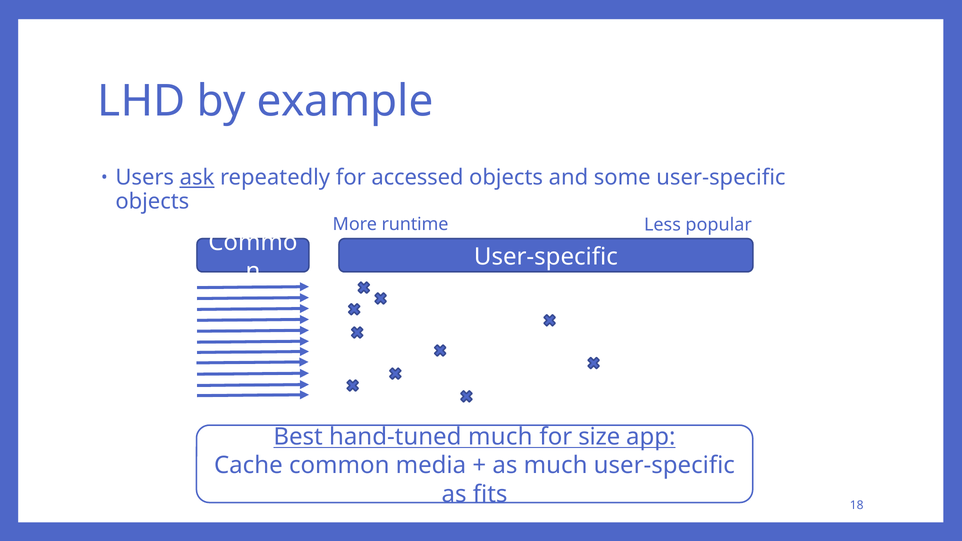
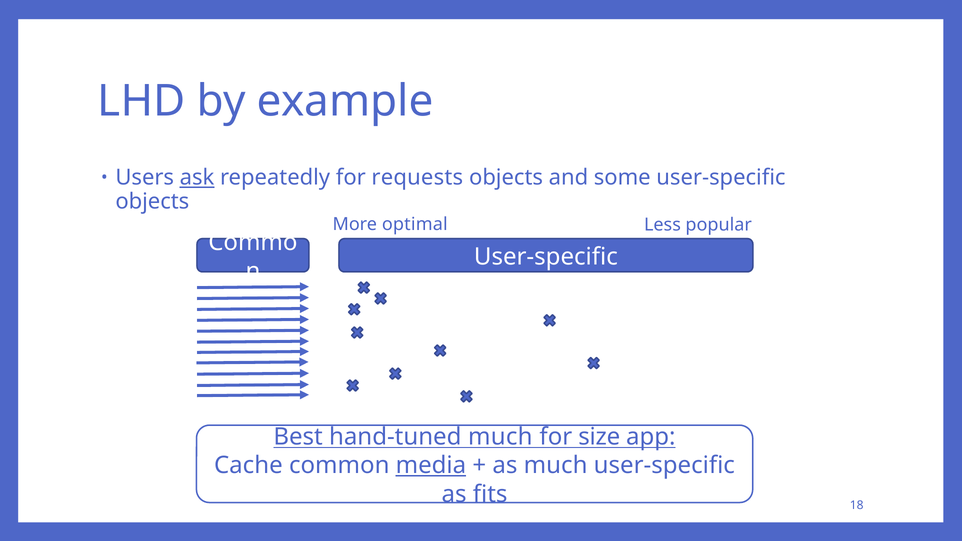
accessed: accessed -> requests (417, 178)
runtime: runtime -> optimal (415, 224)
media underline: none -> present (431, 466)
